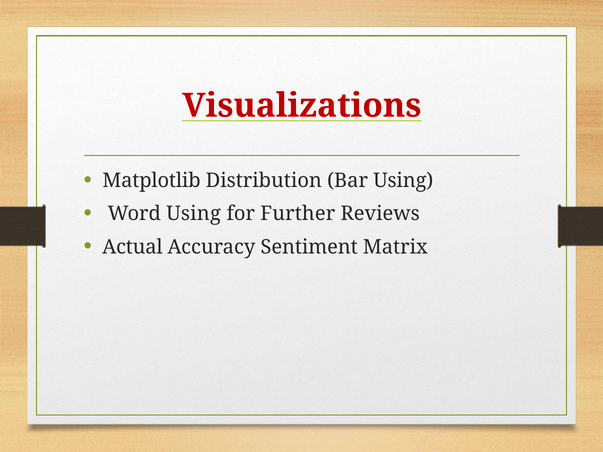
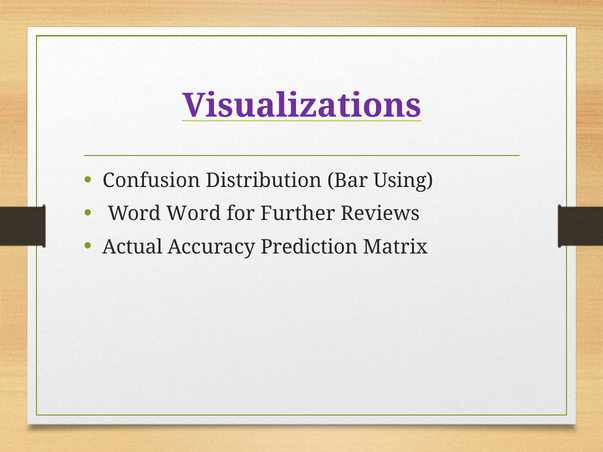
Visualizations colour: red -> purple (302, 106)
Matplotlib: Matplotlib -> Confusion (151, 181)
Word Using: Using -> Word (194, 214)
Sentiment: Sentiment -> Prediction (309, 247)
